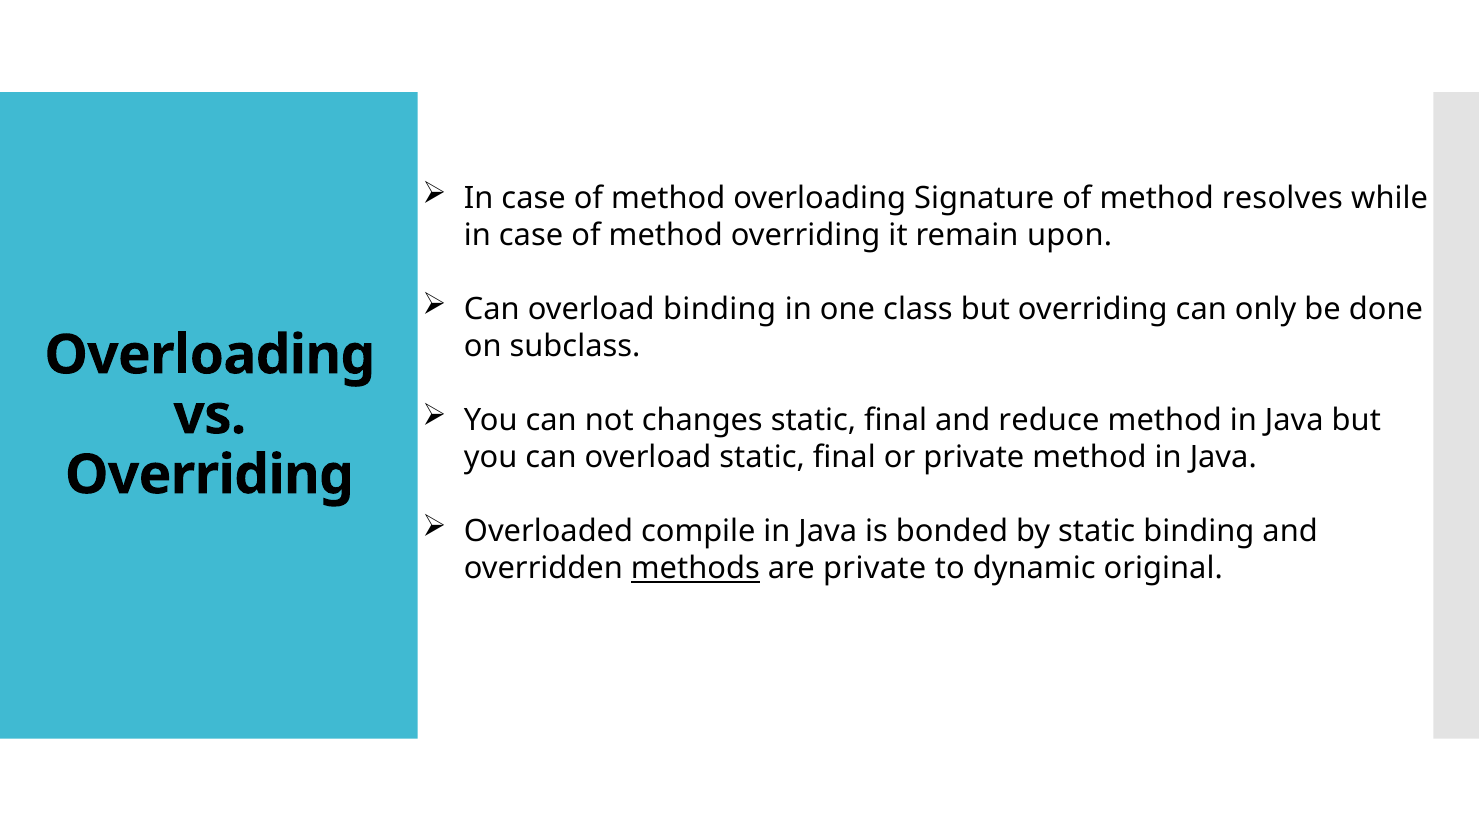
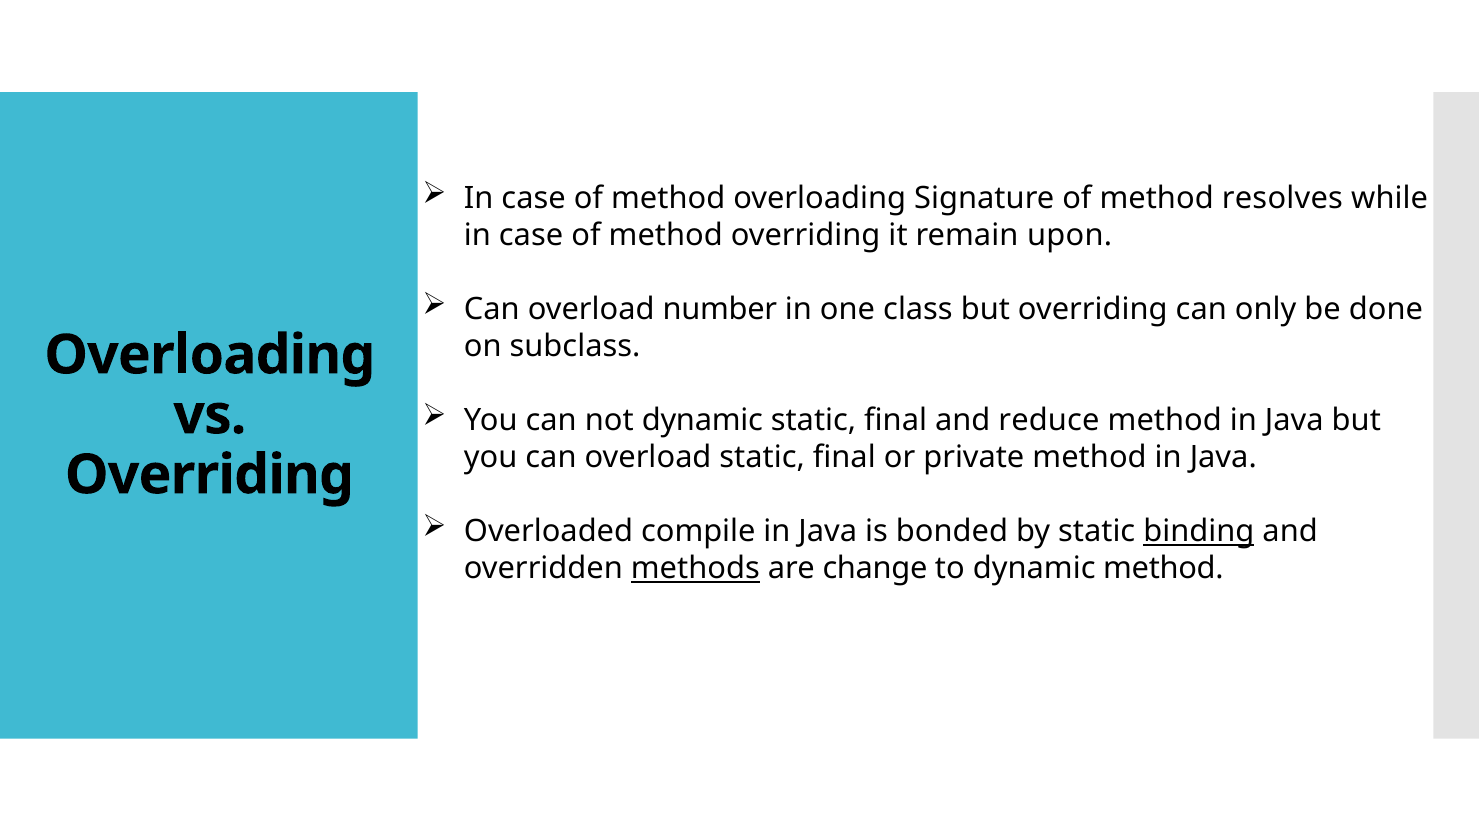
overload binding: binding -> number (720, 310)
not changes: changes -> dynamic (702, 421)
binding underline: none -> present (1199, 532)
are private: private -> change (875, 569)
dynamic original: original -> method (1163, 569)
